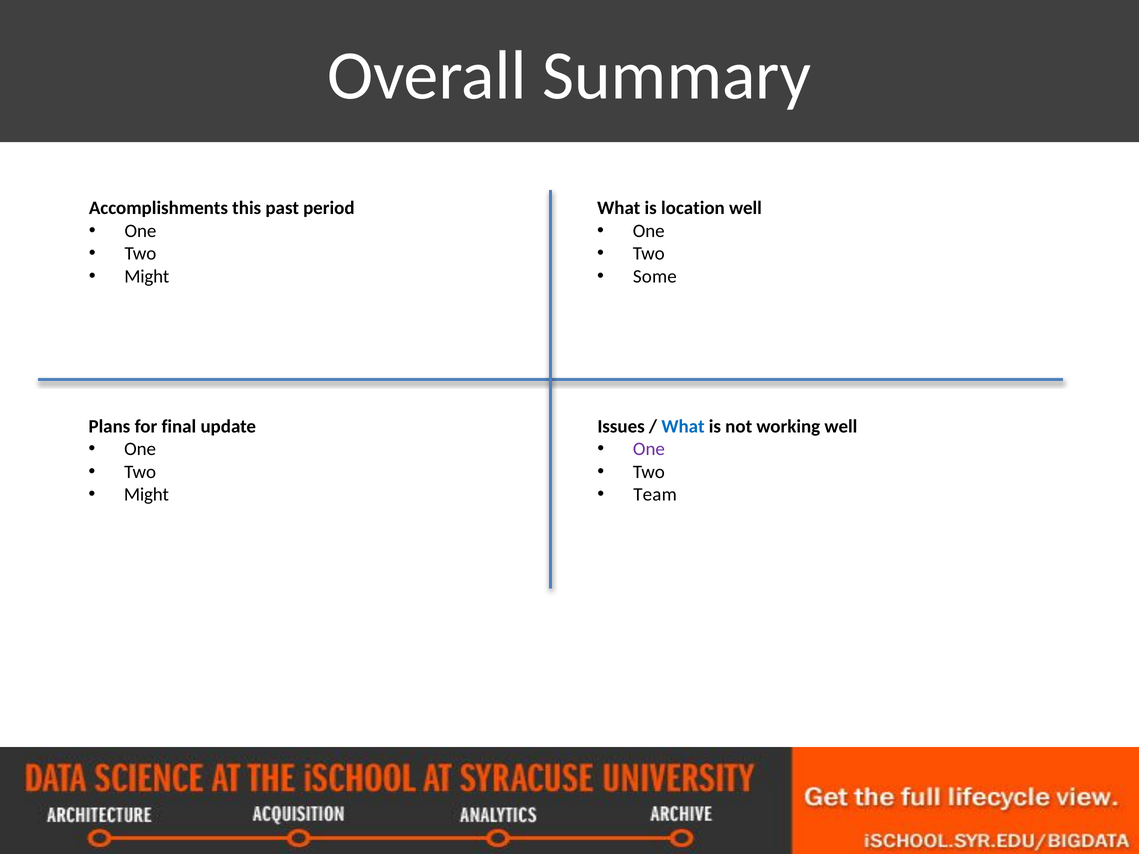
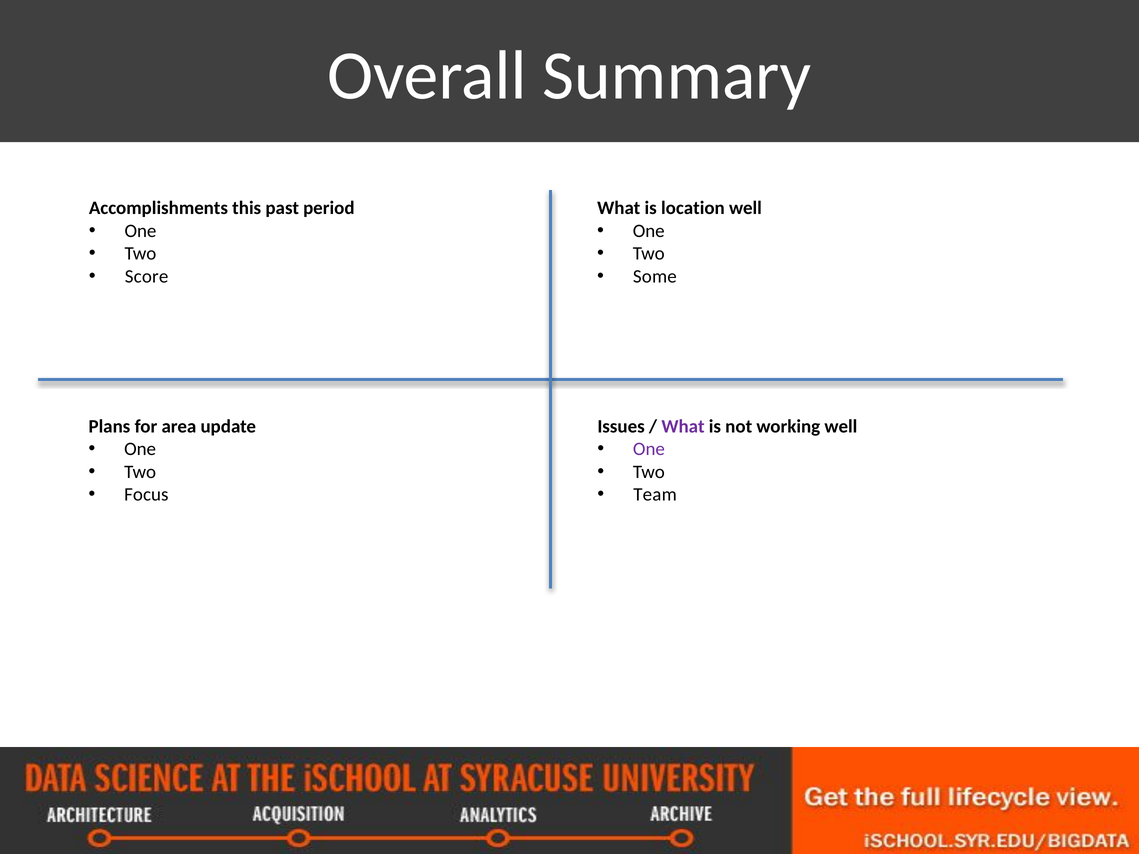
Might: Might -> Score (147, 276)
final: final -> area (179, 426)
What colour: blue -> purple (683, 426)
Might: Might -> Focus (146, 495)
